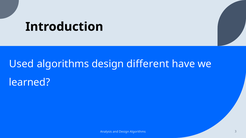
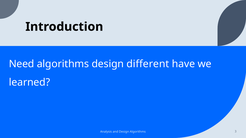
Used: Used -> Need (22, 64)
